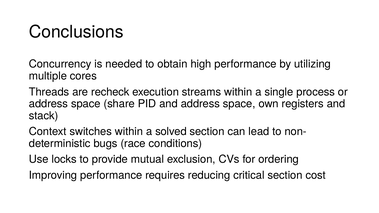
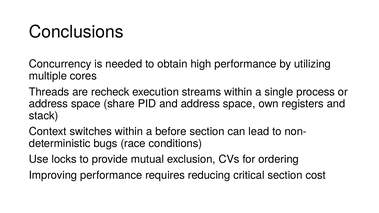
solved: solved -> before (171, 132)
